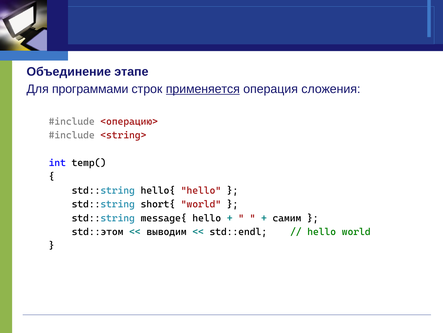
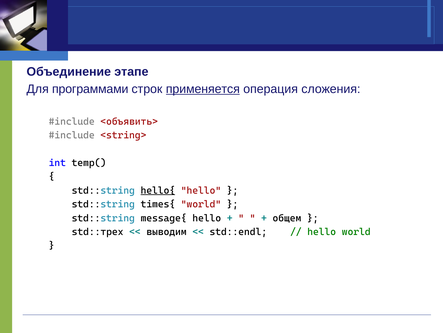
<операцию>: <операцию> -> <объявить> (129, 121)
hello{ underline: none -> present (158, 190)
short{: short{ -> times{ (158, 204)
самим: самим -> общем (287, 218)
std::этом: std::этом -> std::трех (98, 231)
